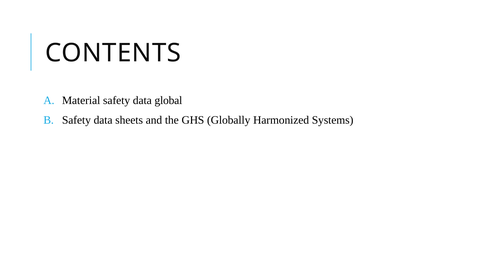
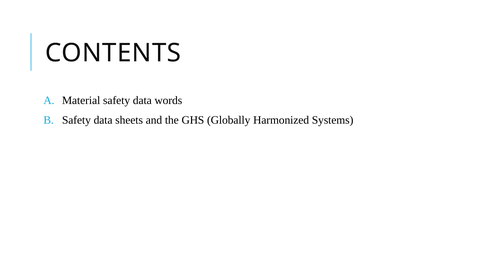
global: global -> words (168, 101)
